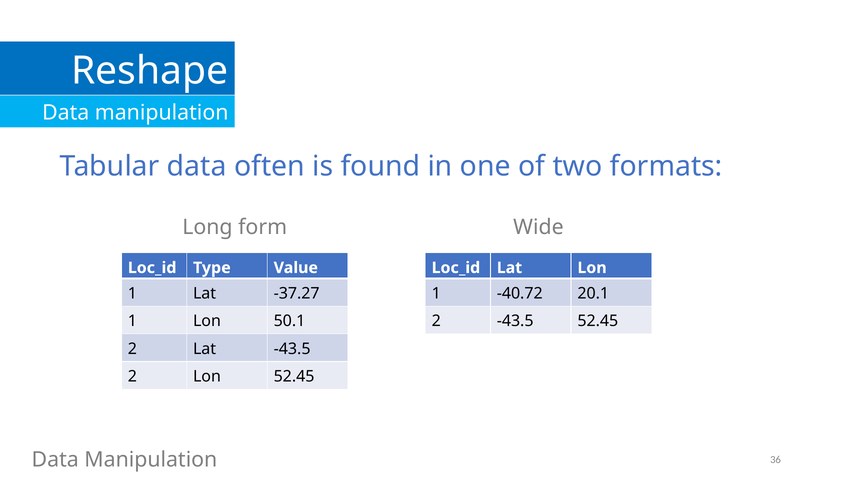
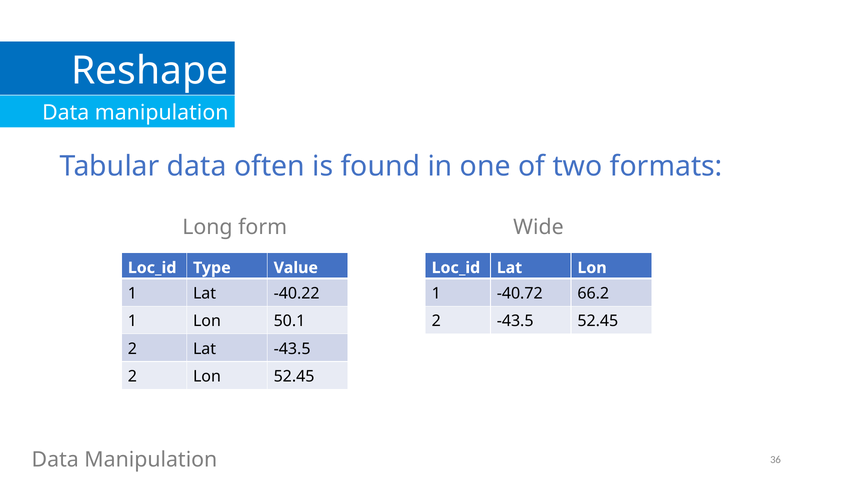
-37.27: -37.27 -> -40.22 (297, 293)
20.1: 20.1 -> 66.2 (593, 293)
